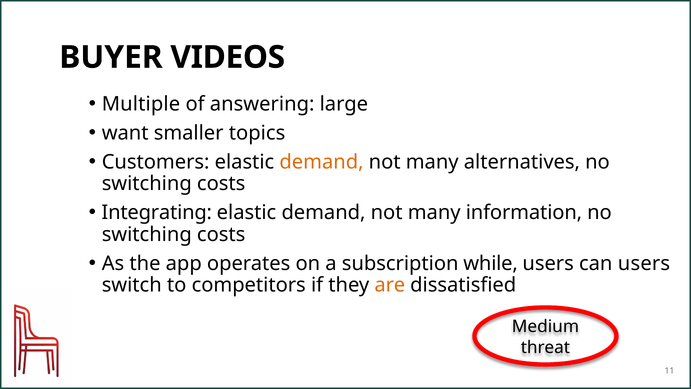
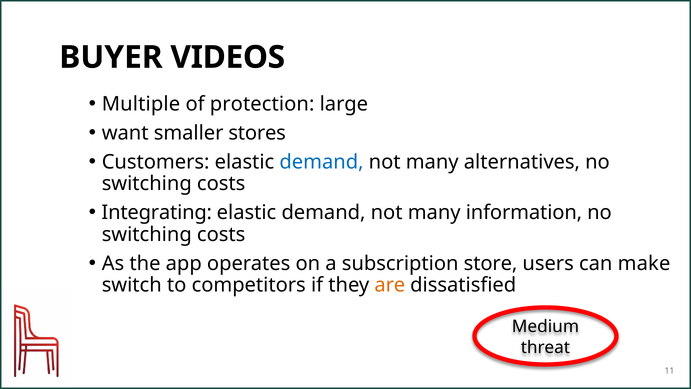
answering: answering -> protection (262, 104)
topics: topics -> stores (257, 133)
demand colour: orange -> blue (321, 162)
while: while -> store (491, 263)
can users: users -> make (644, 263)
